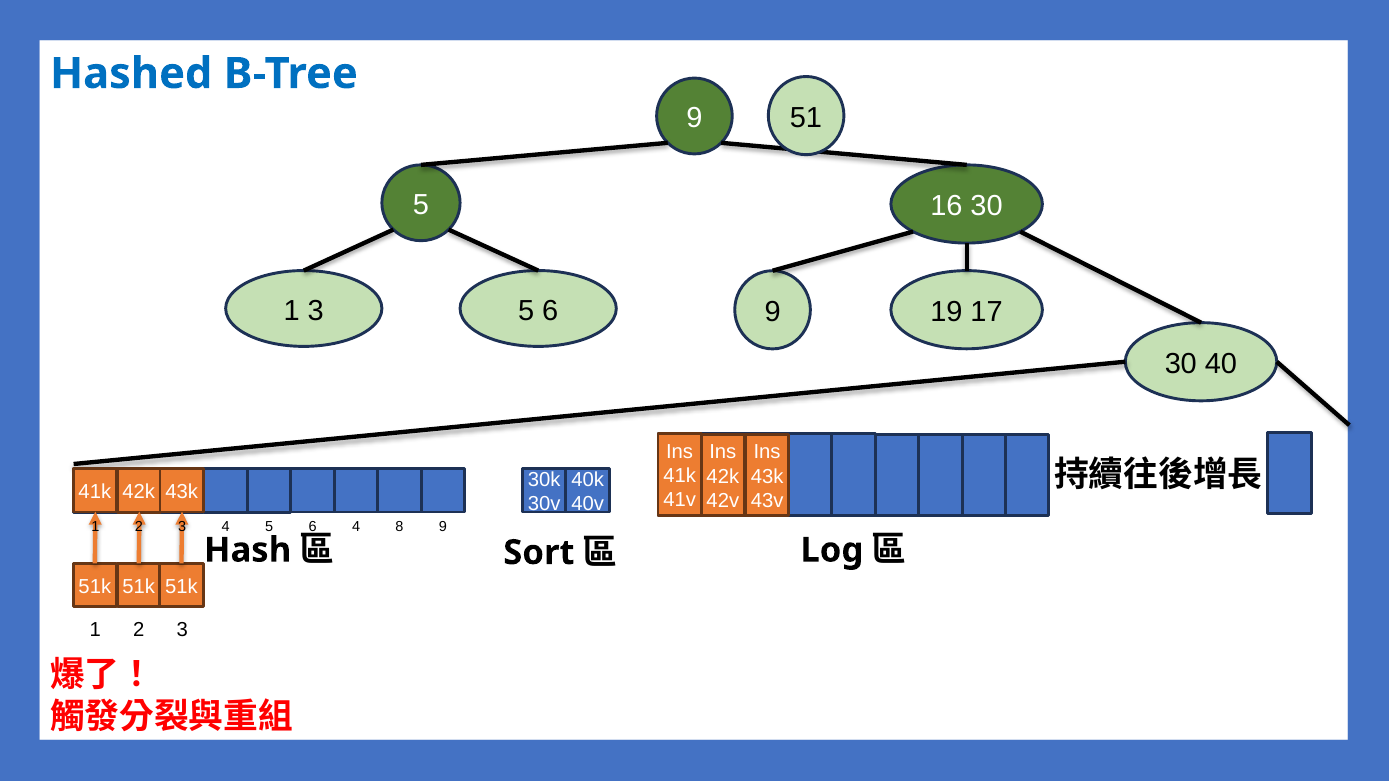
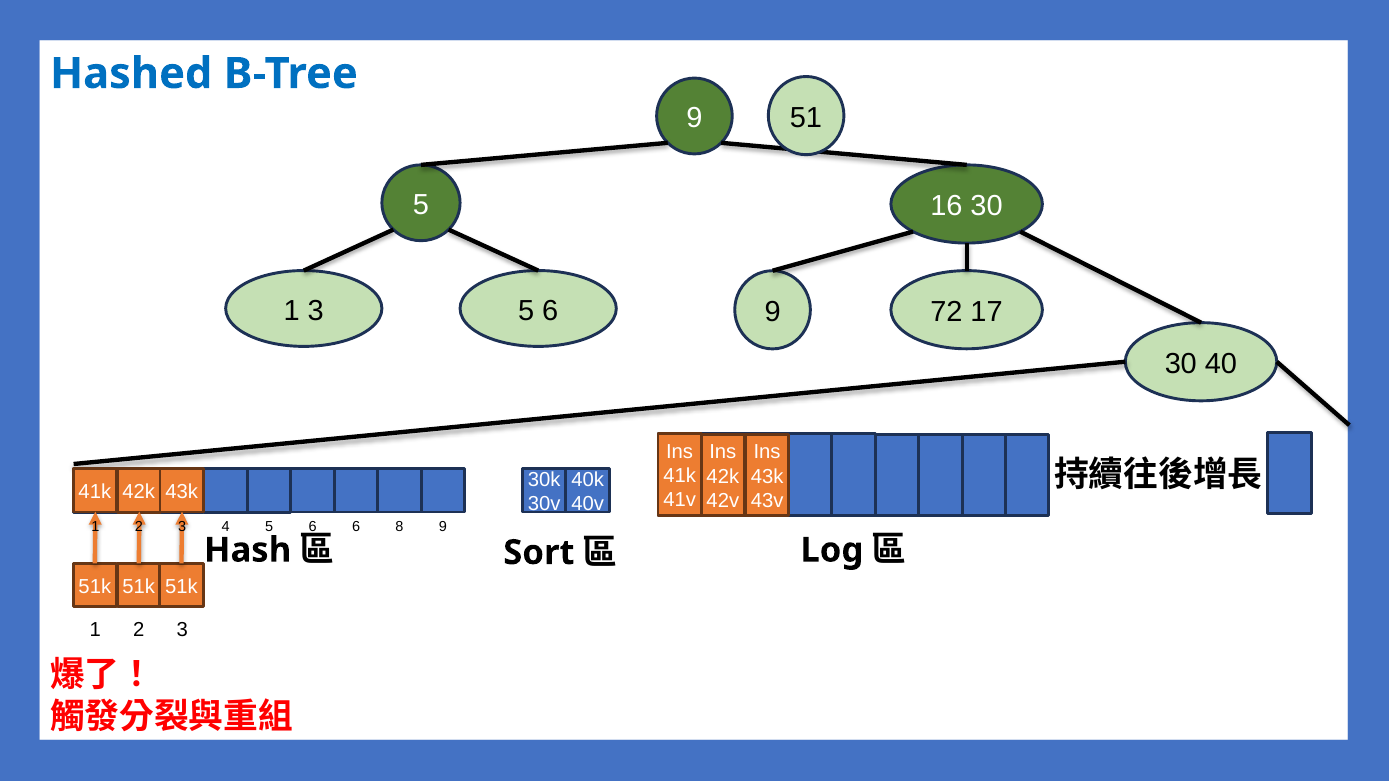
19: 19 -> 72 (946, 312)
6 4: 4 -> 6 (356, 527)
